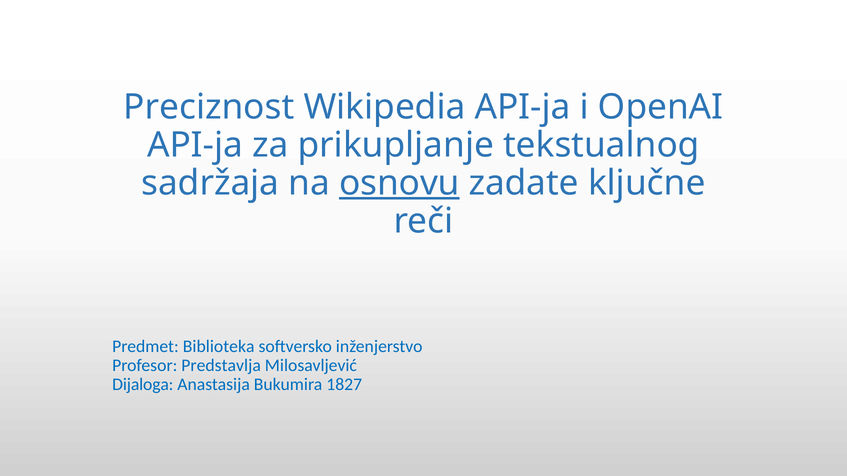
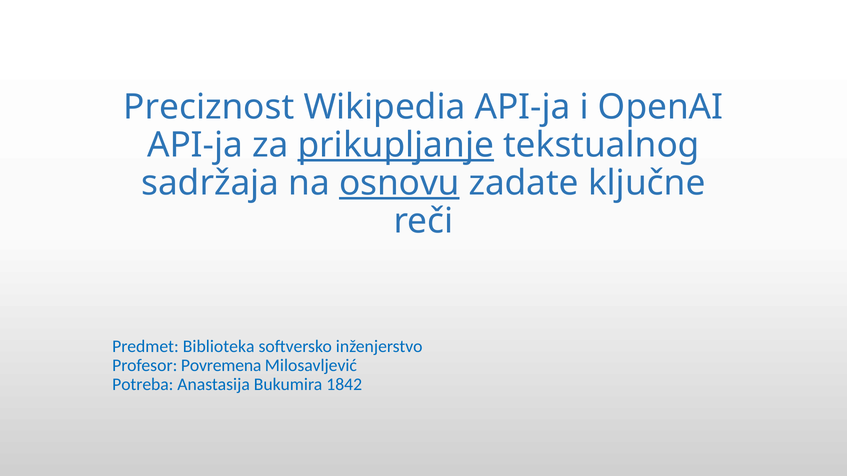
prikupljanje underline: none -> present (396, 145)
Predstavlja: Predstavlja -> Povremena (221, 366)
Dijaloga: Dijaloga -> Potreba (143, 385)
1827: 1827 -> 1842 (344, 385)
